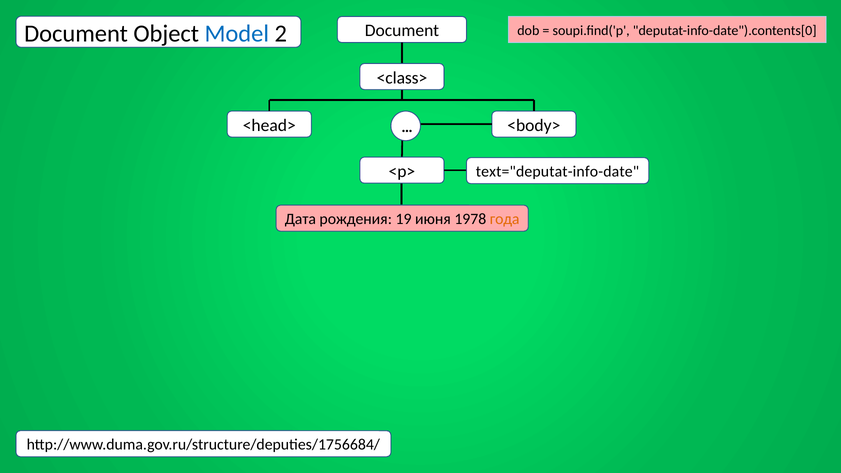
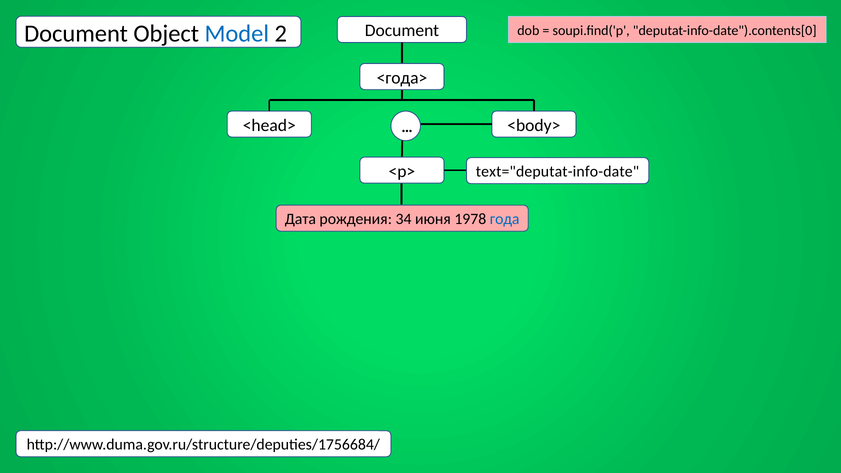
<class>: <class> -> <года> (402, 78)
19: 19 -> 34 (404, 219)
года colour: orange -> blue (505, 219)
